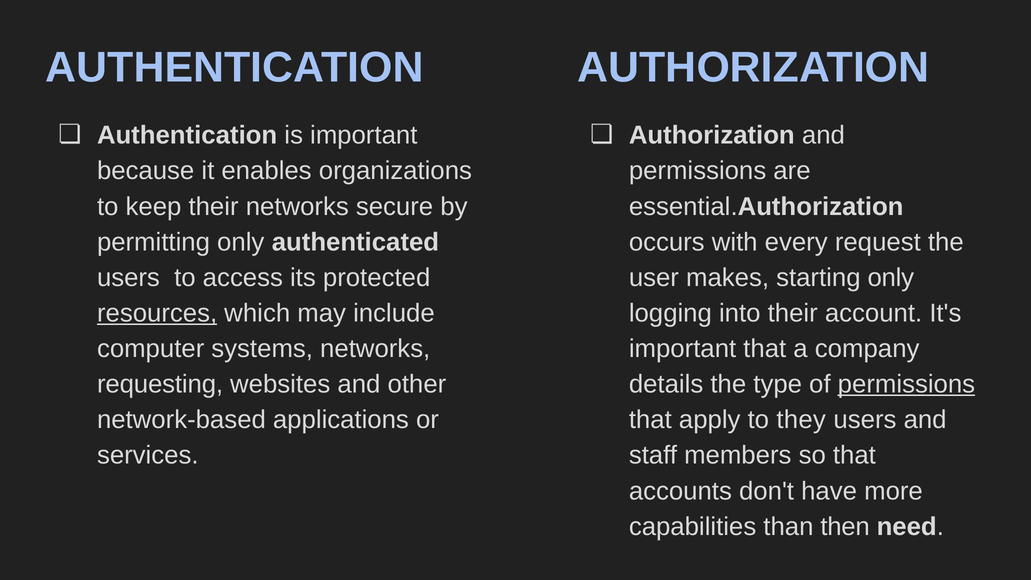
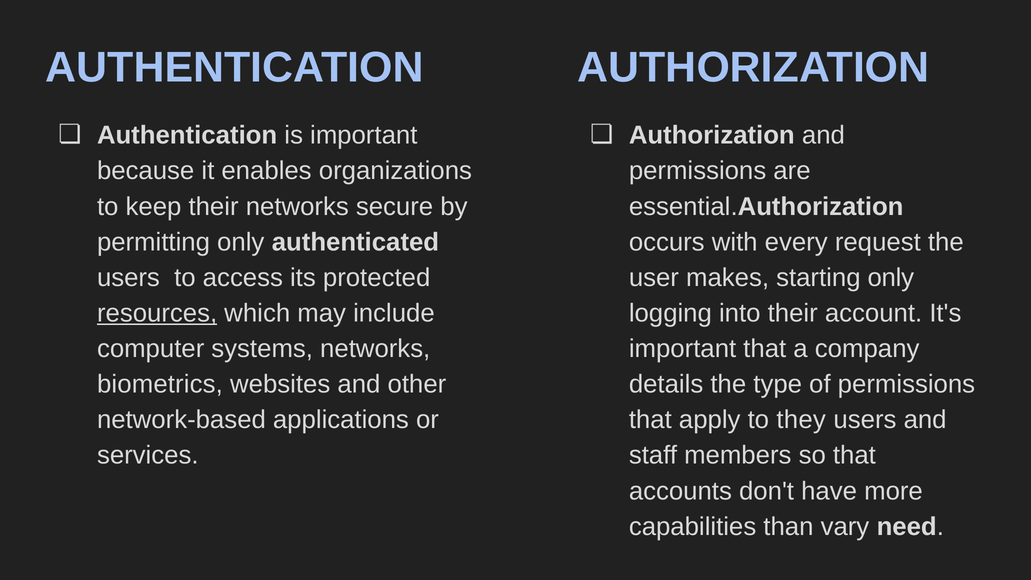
requesting: requesting -> biometrics (160, 384)
permissions underline: present -> none (906, 384)
then: then -> vary (845, 527)
